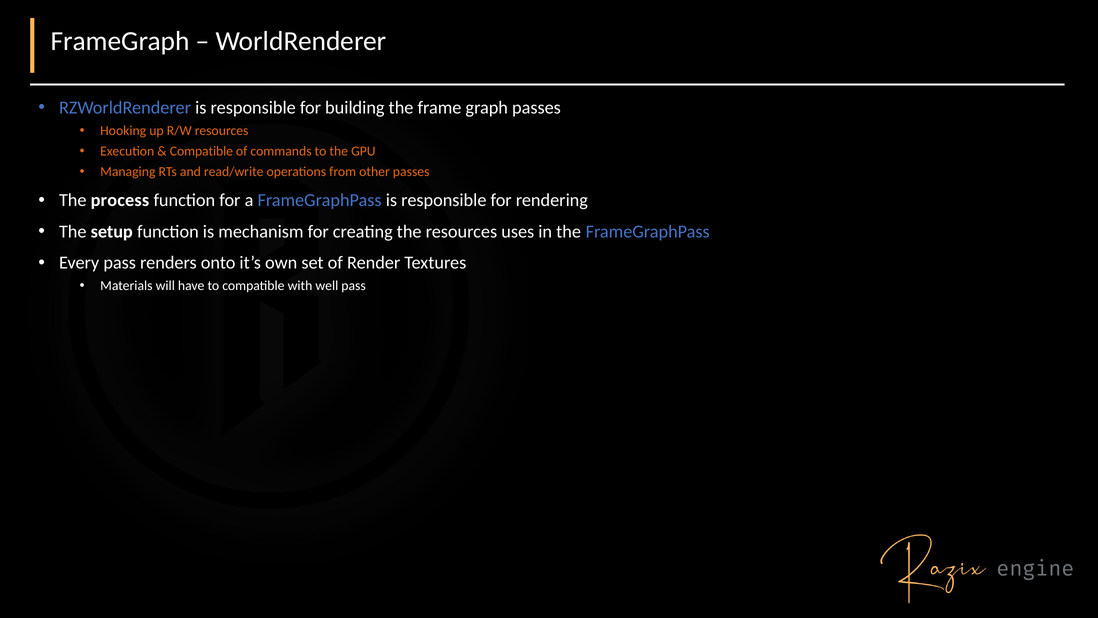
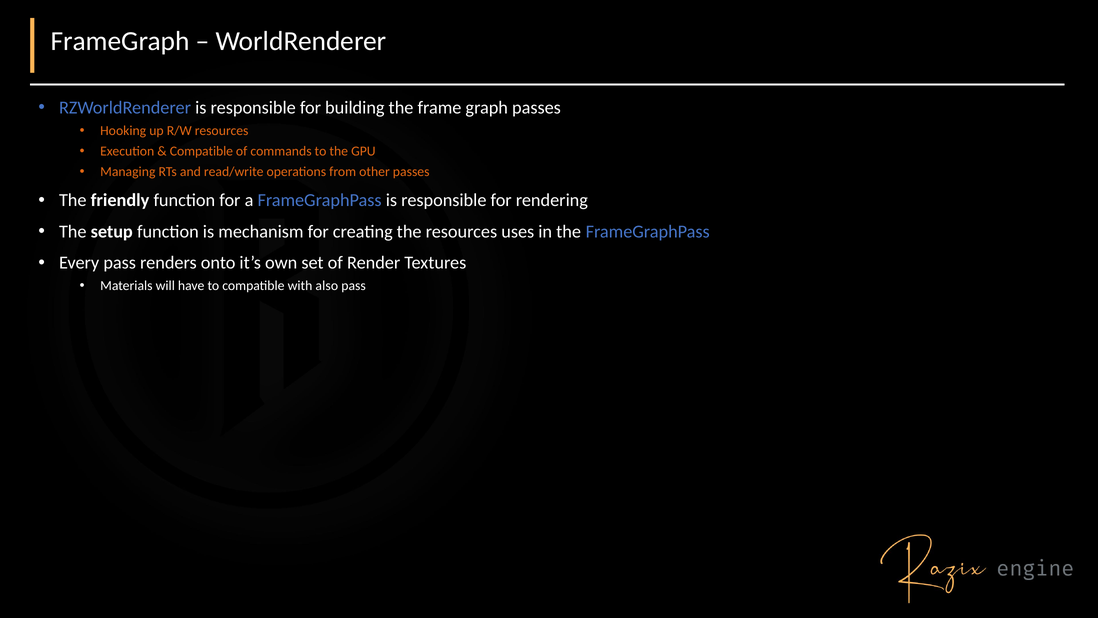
process: process -> friendly (120, 200)
well: well -> also (327, 286)
